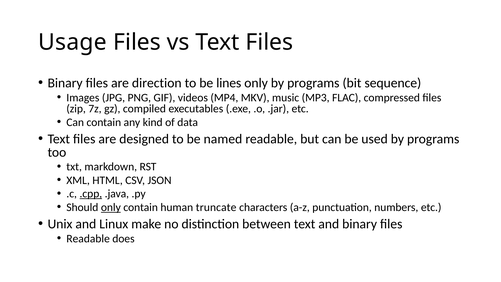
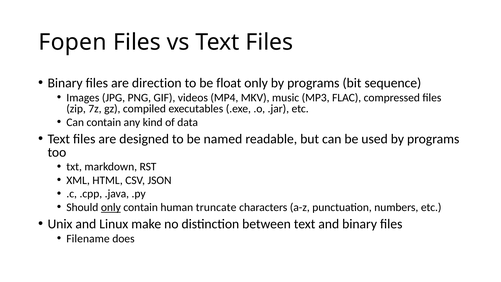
Usage: Usage -> Fopen (73, 42)
lines: lines -> float (229, 83)
.cpp underline: present -> none (91, 194)
Readable: Readable -> Filename (88, 239)
